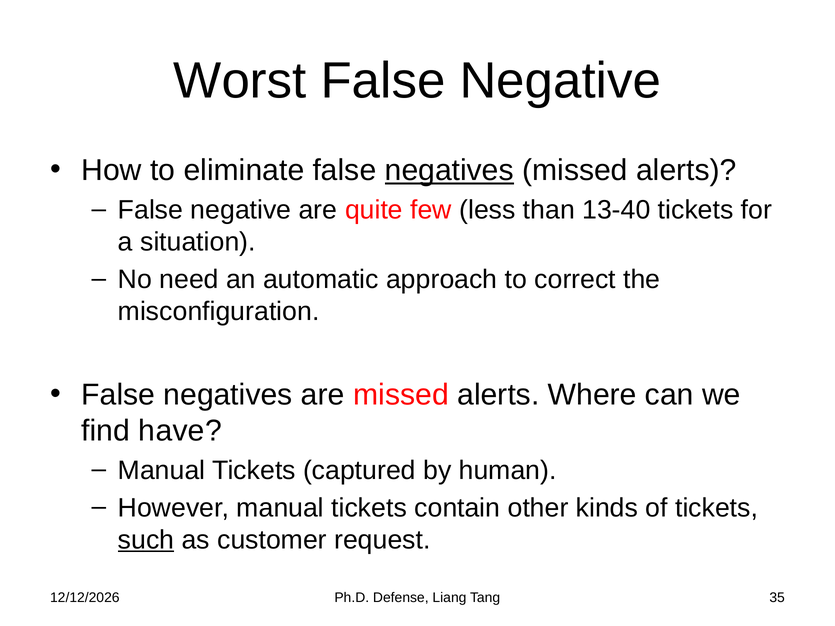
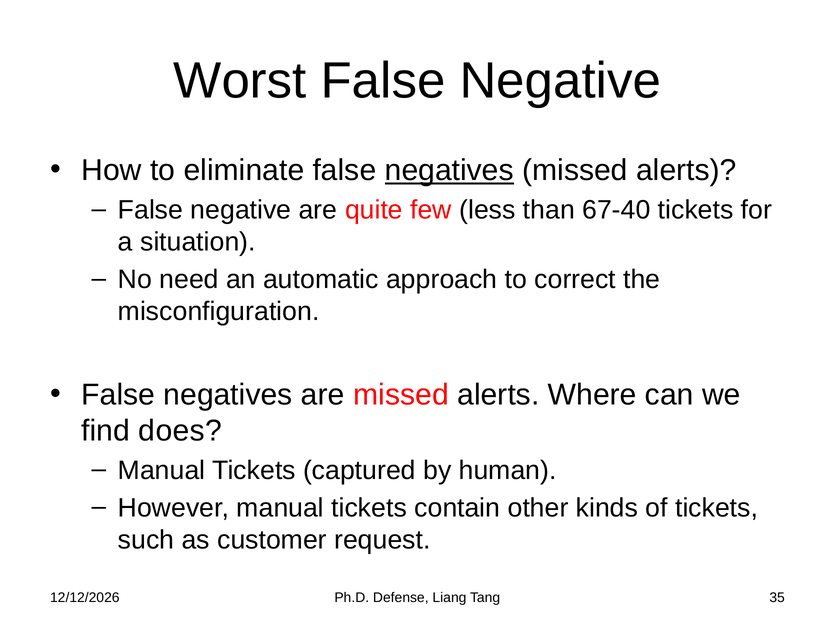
13-40: 13-40 -> 67-40 (616, 210)
have: have -> does (180, 431)
such underline: present -> none (146, 540)
